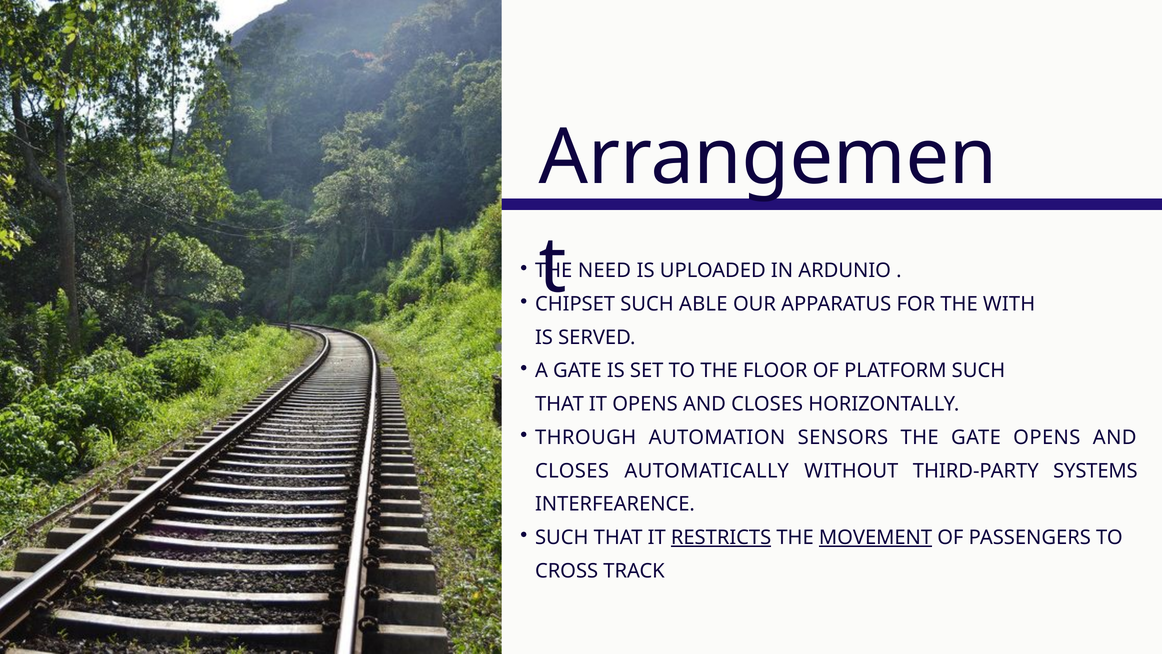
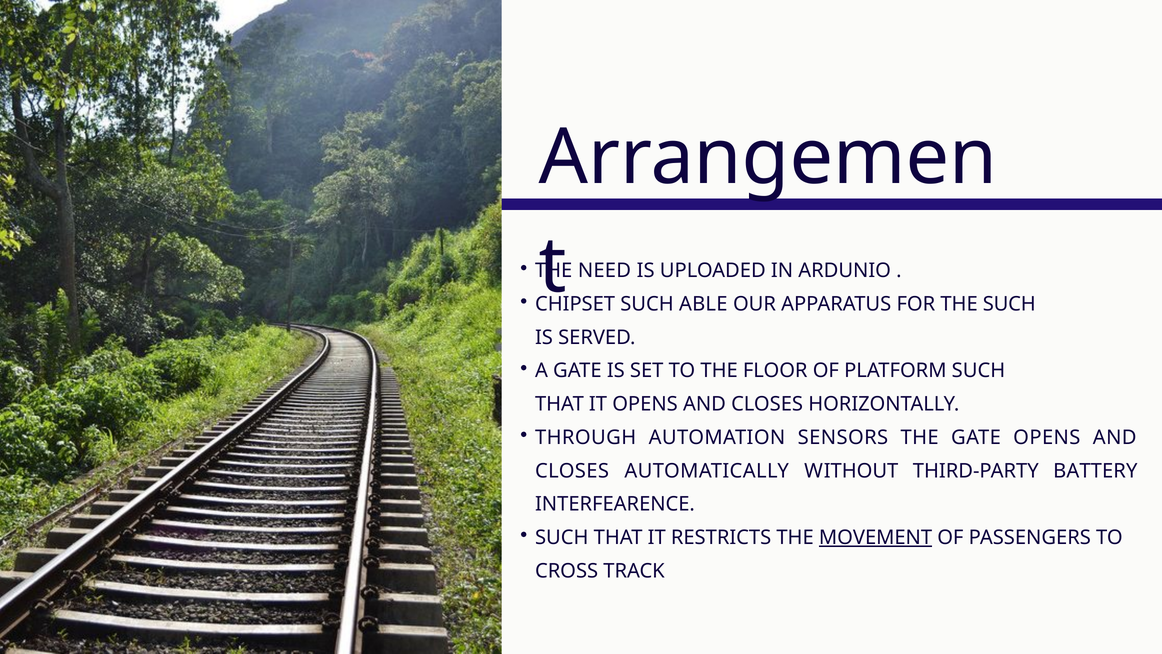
THE WITH: WITH -> SUCH (1009, 304)
SYSTEMS: SYSTEMS -> BATTERY (1095, 471)
RESTRICTS underline: present -> none (721, 537)
